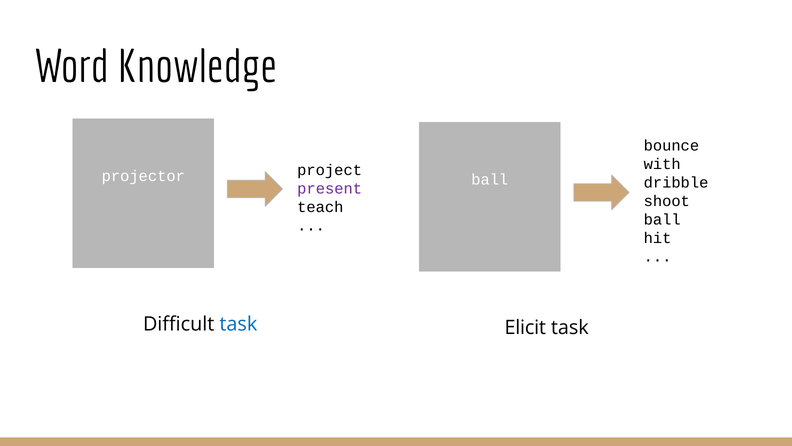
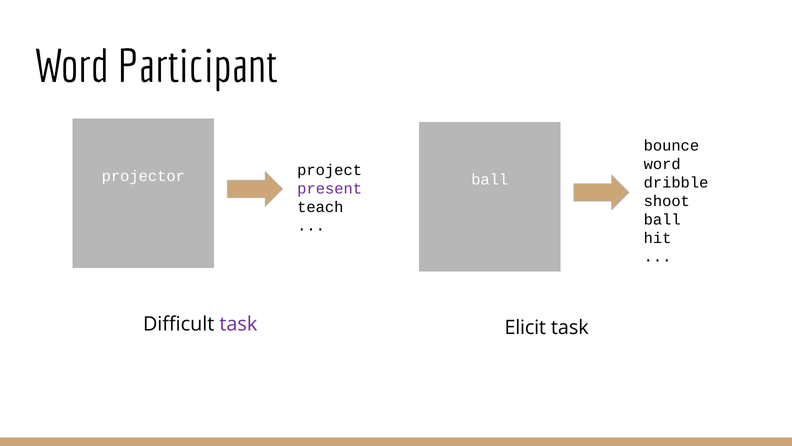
Knowledge: Knowledge -> Participant (197, 67)
with: with -> word (662, 164)
task colour: blue -> purple (238, 324)
